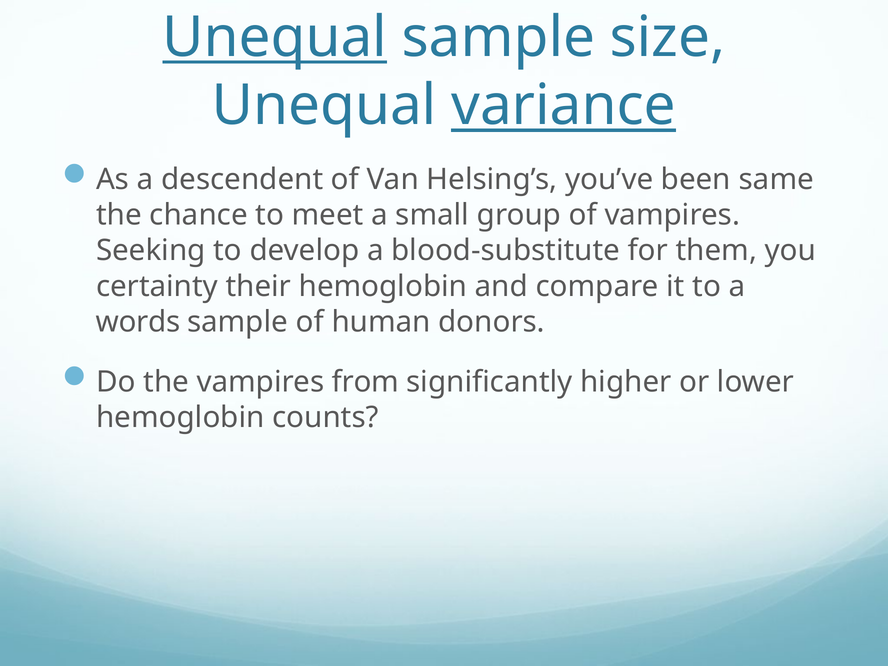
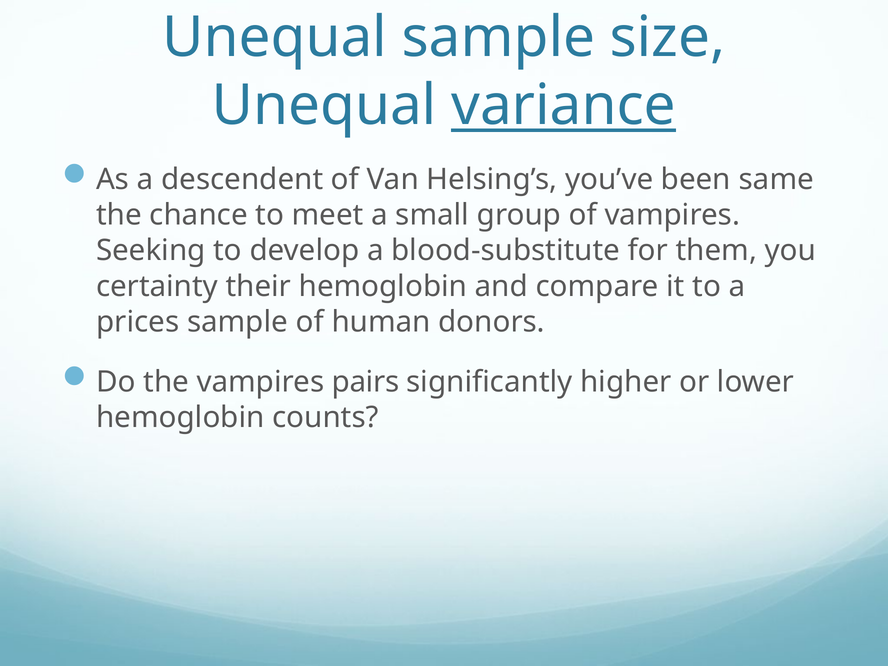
Unequal underline: present -> none (275, 38)
words: words -> prices (138, 322)
from: from -> pairs (365, 382)
